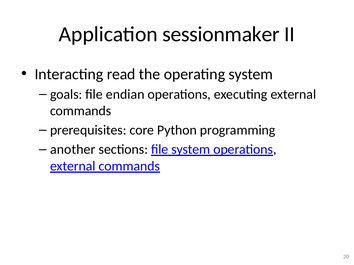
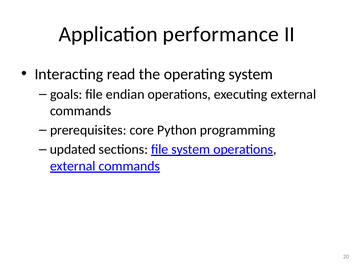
sessionmaker: sessionmaker -> performance (221, 34)
another: another -> updated (73, 150)
